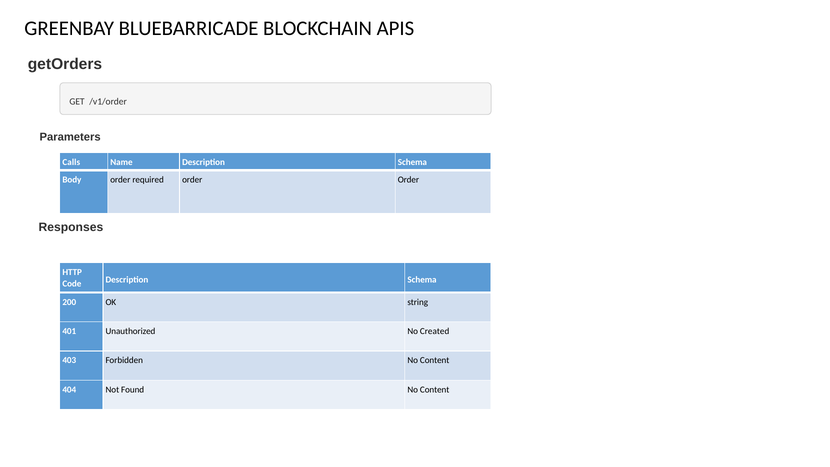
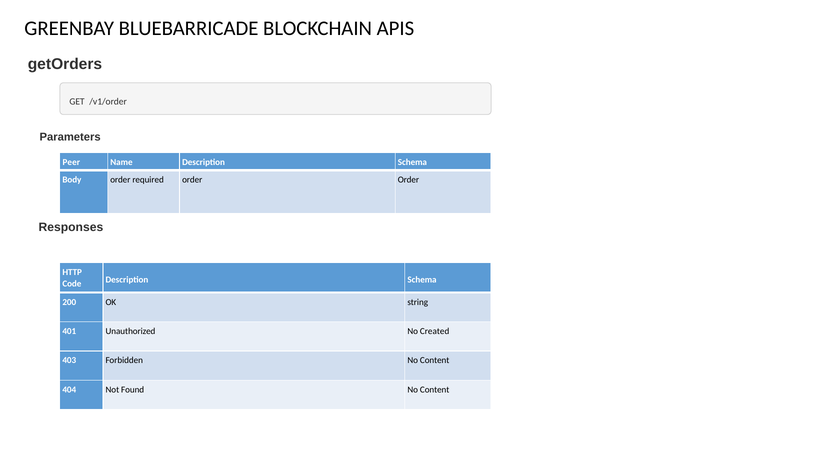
Calls: Calls -> Peer (71, 162)
